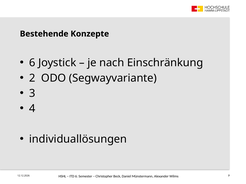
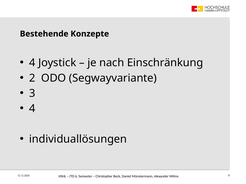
6: 6 -> 4 (32, 63)
